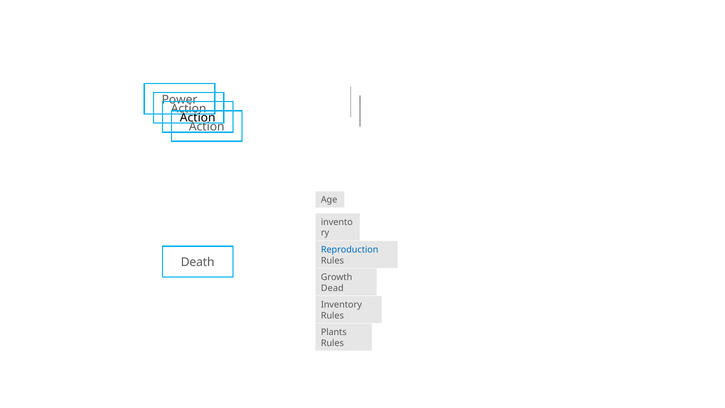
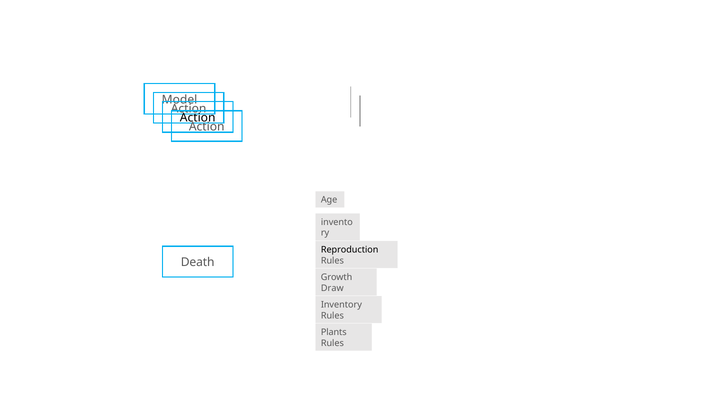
Power: Power -> Model (180, 100)
Reproduction colour: blue -> black (350, 250)
Dead: Dead -> Draw (332, 288)
